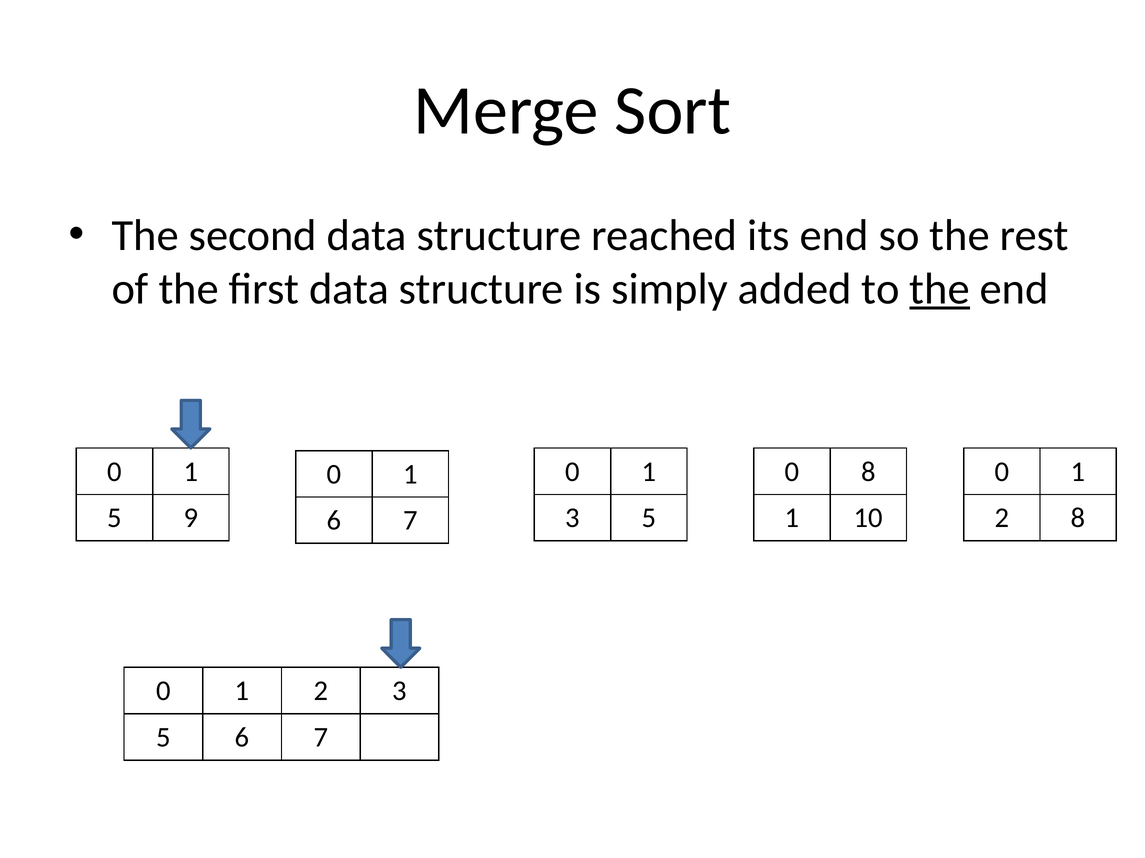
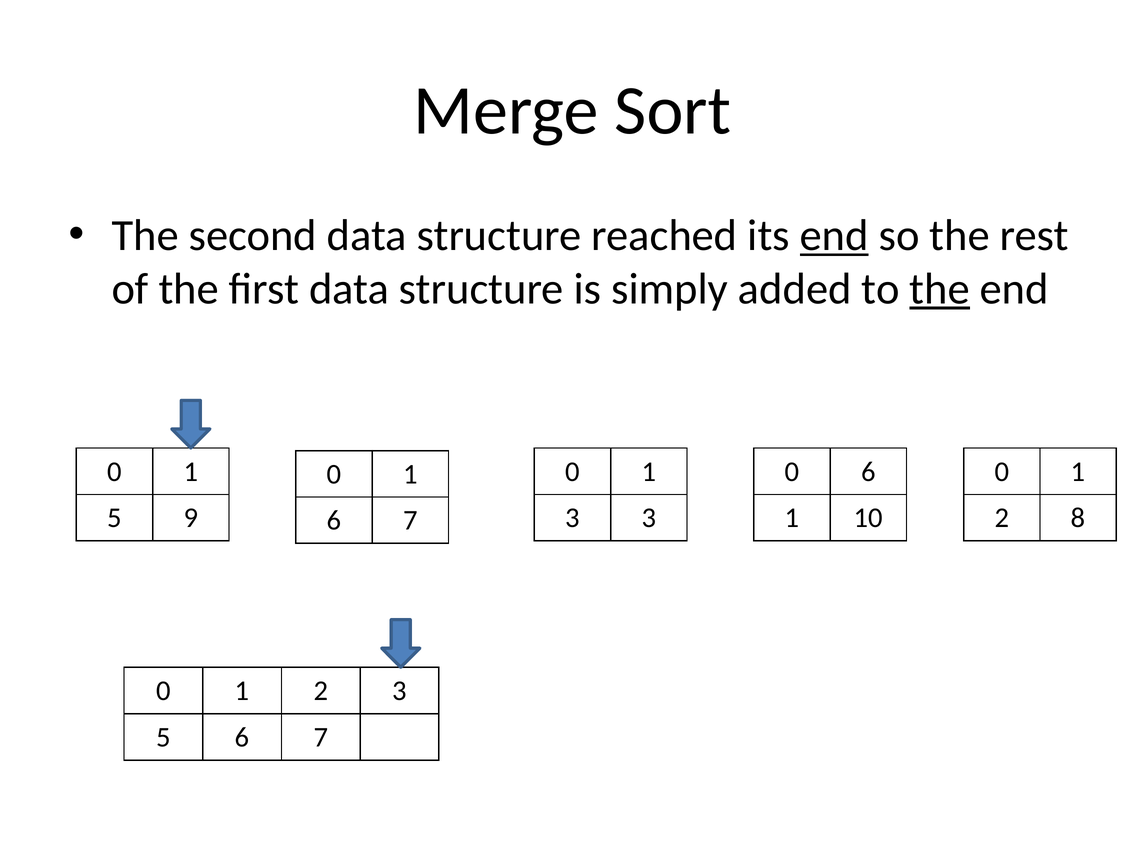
end underline: none -> present (834, 236)
0 8: 8 -> 6 (868, 472)
5: 5 -> 3 (649, 518)
